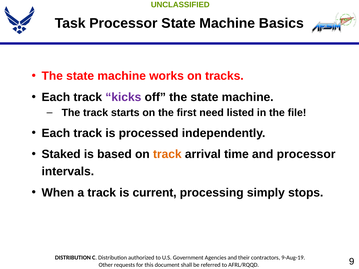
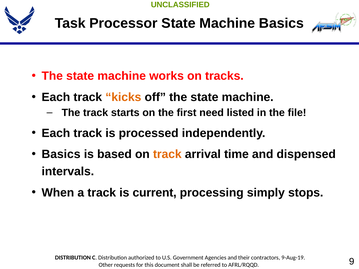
kicks colour: purple -> orange (123, 97)
Staked: Staked -> Basics (61, 154)
and processor: processor -> dispensed (306, 154)
